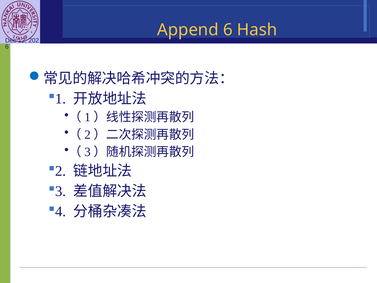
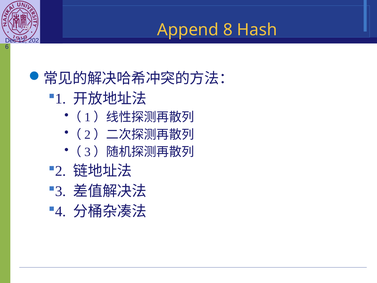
Append 6: 6 -> 8 (228, 30)
